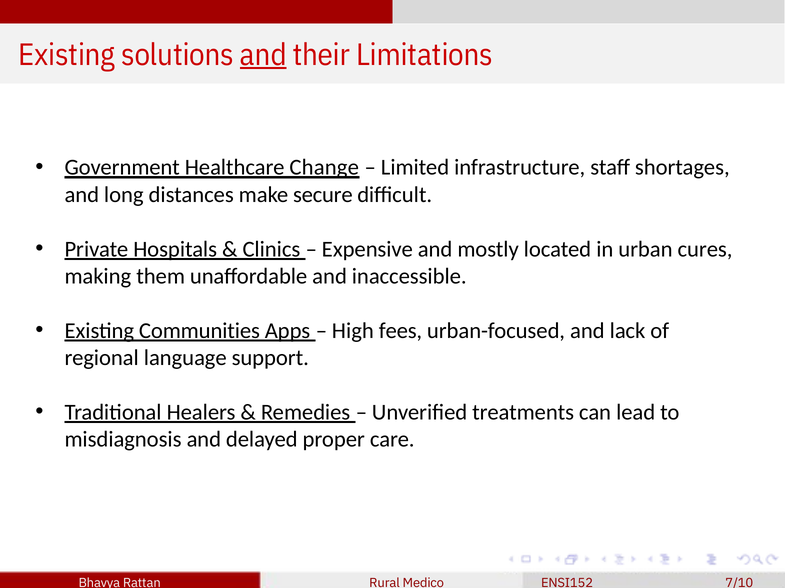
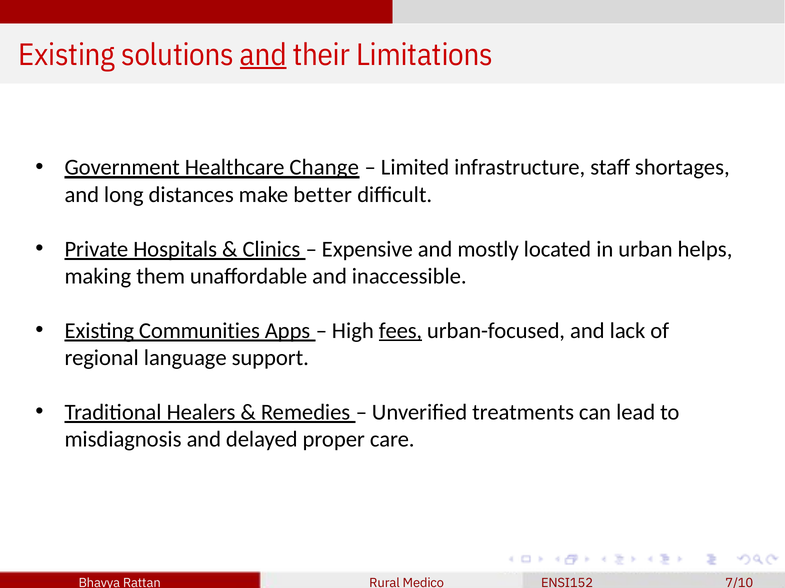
secure: secure -> better (323, 195)
cures: cures -> helps (705, 249)
fees underline: none -> present (400, 331)
